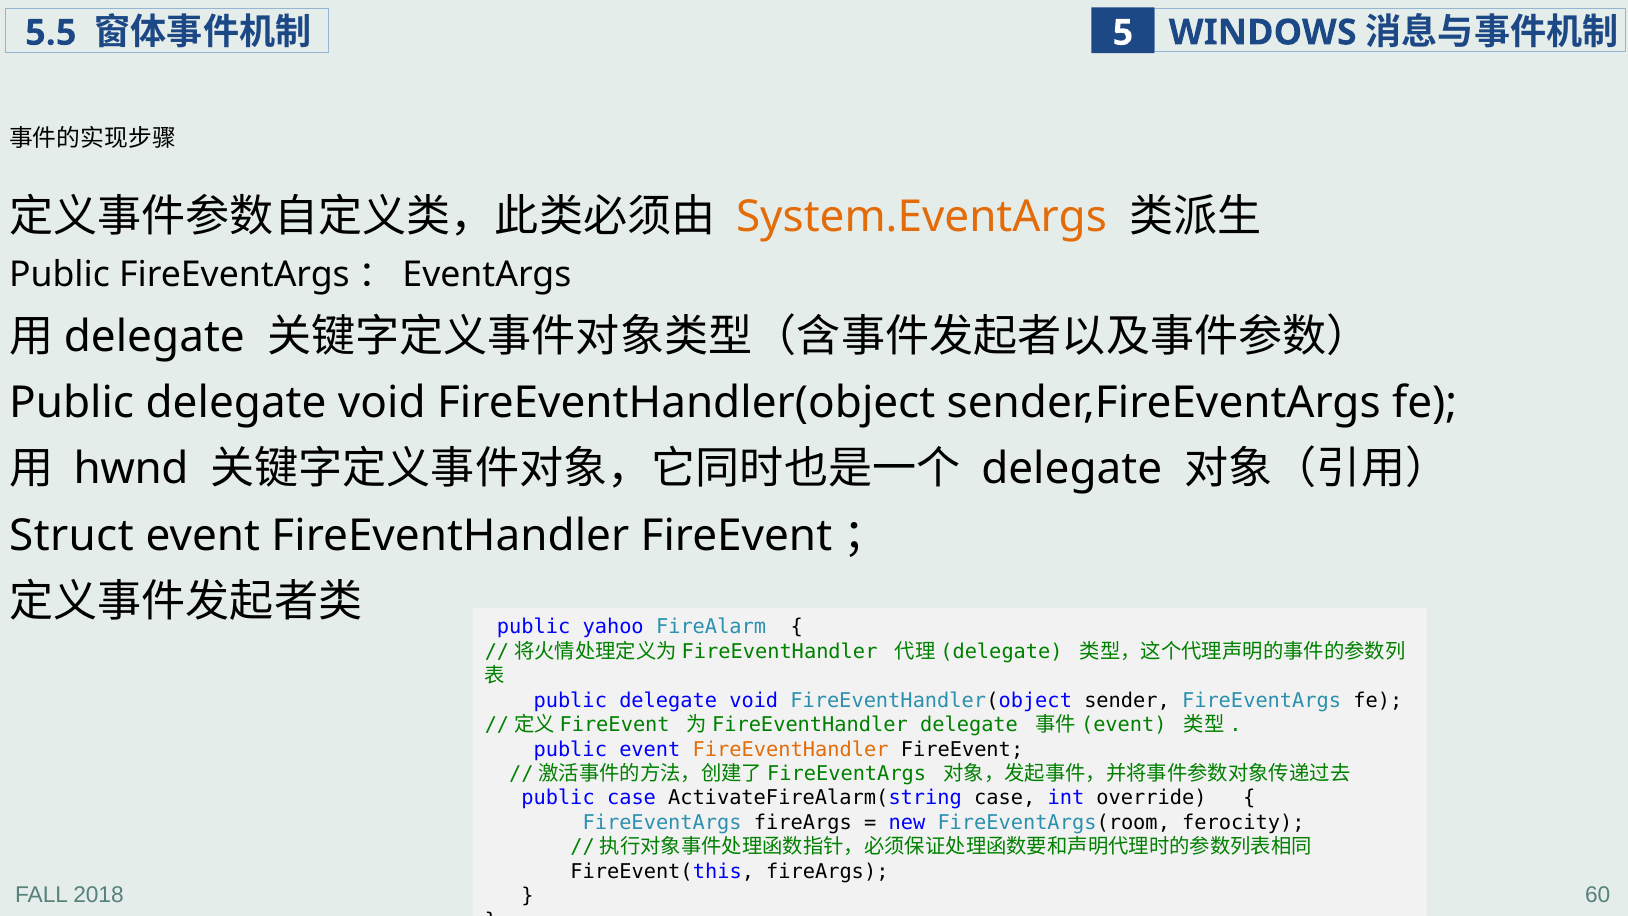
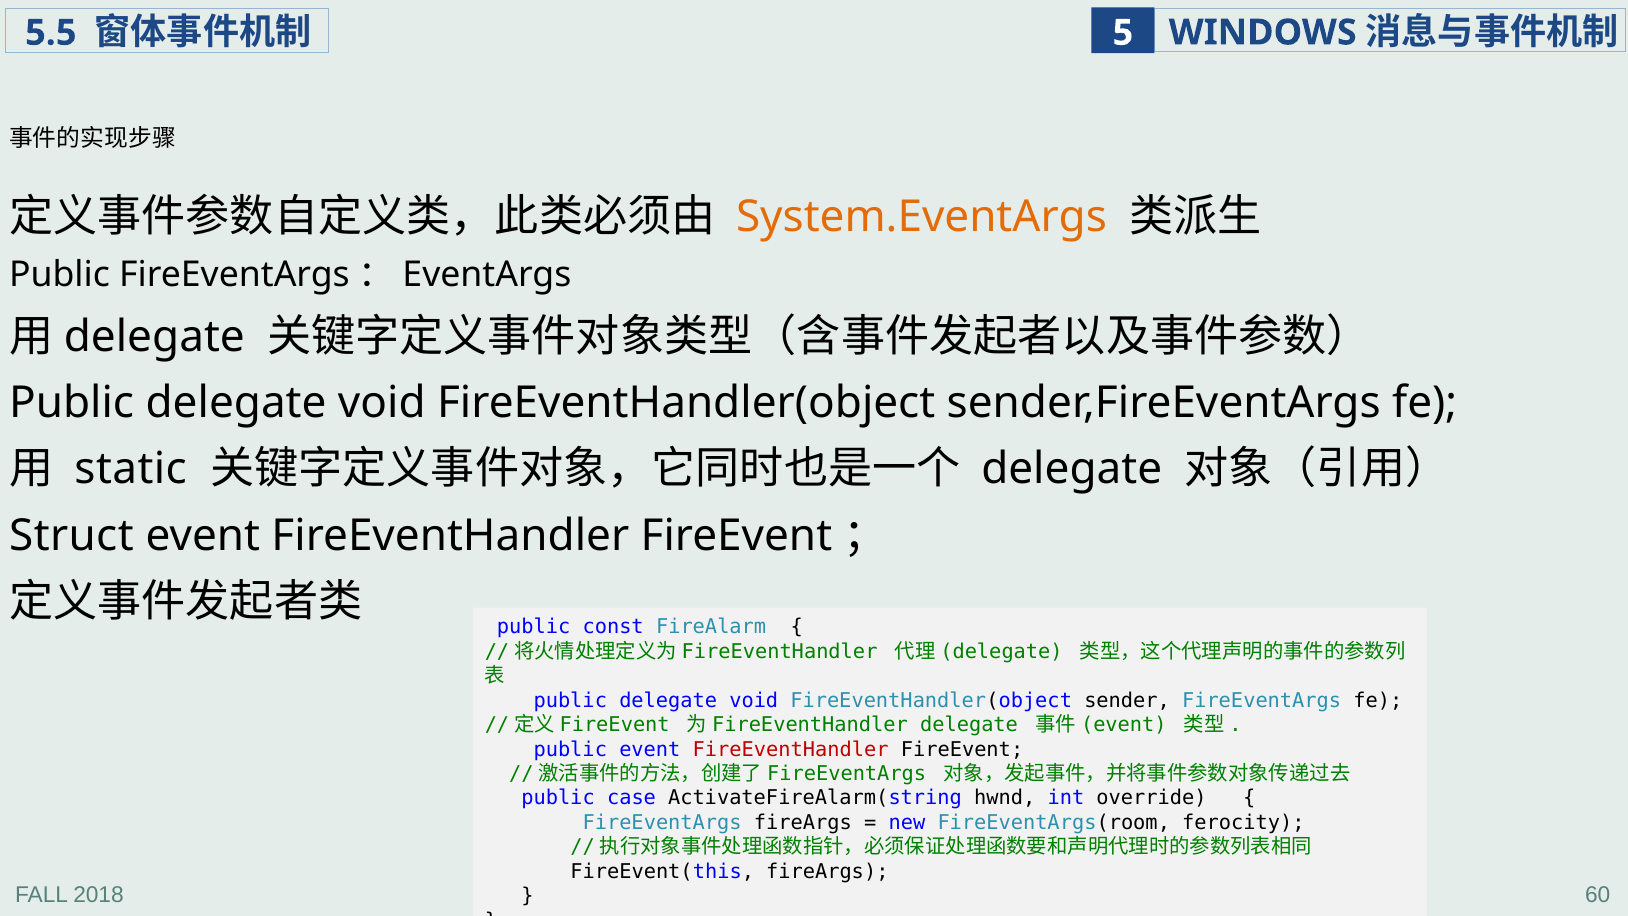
hwnd: hwnd -> static (131, 469)
yahoo: yahoo -> const (613, 627)
FireEventHandler colour: orange -> red (791, 749)
ActivateFireAlarm(string case: case -> hwnd (1005, 798)
